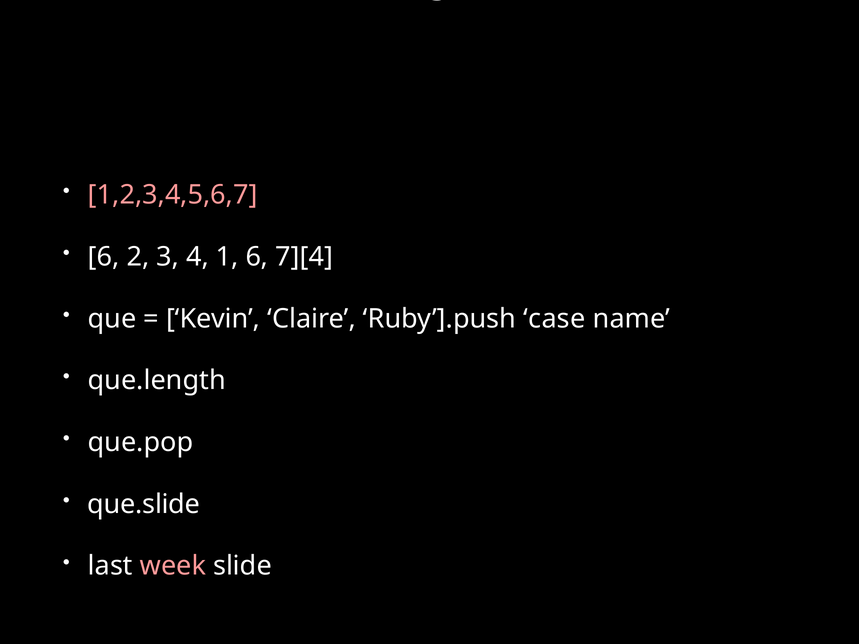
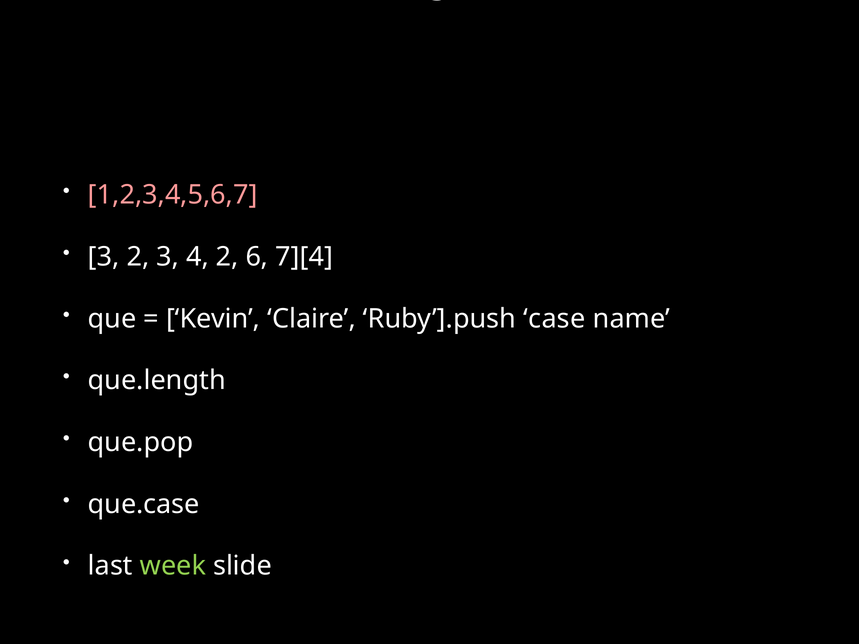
6: 6 -> 3 (104, 257)
4 1: 1 -> 2 (227, 257)
que.slide: que.slide -> que.case (144, 504)
week colour: pink -> light green (173, 566)
